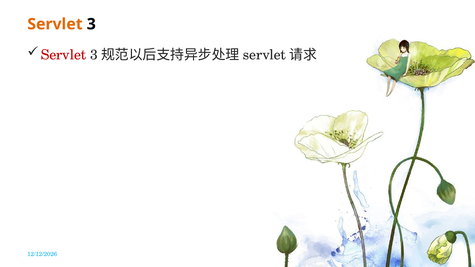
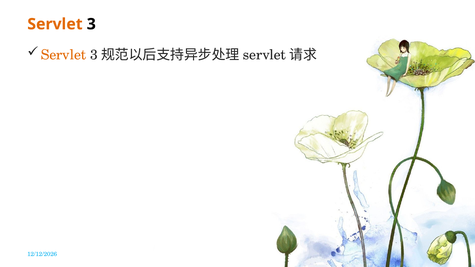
Servlet colour: red -> orange (63, 55)
